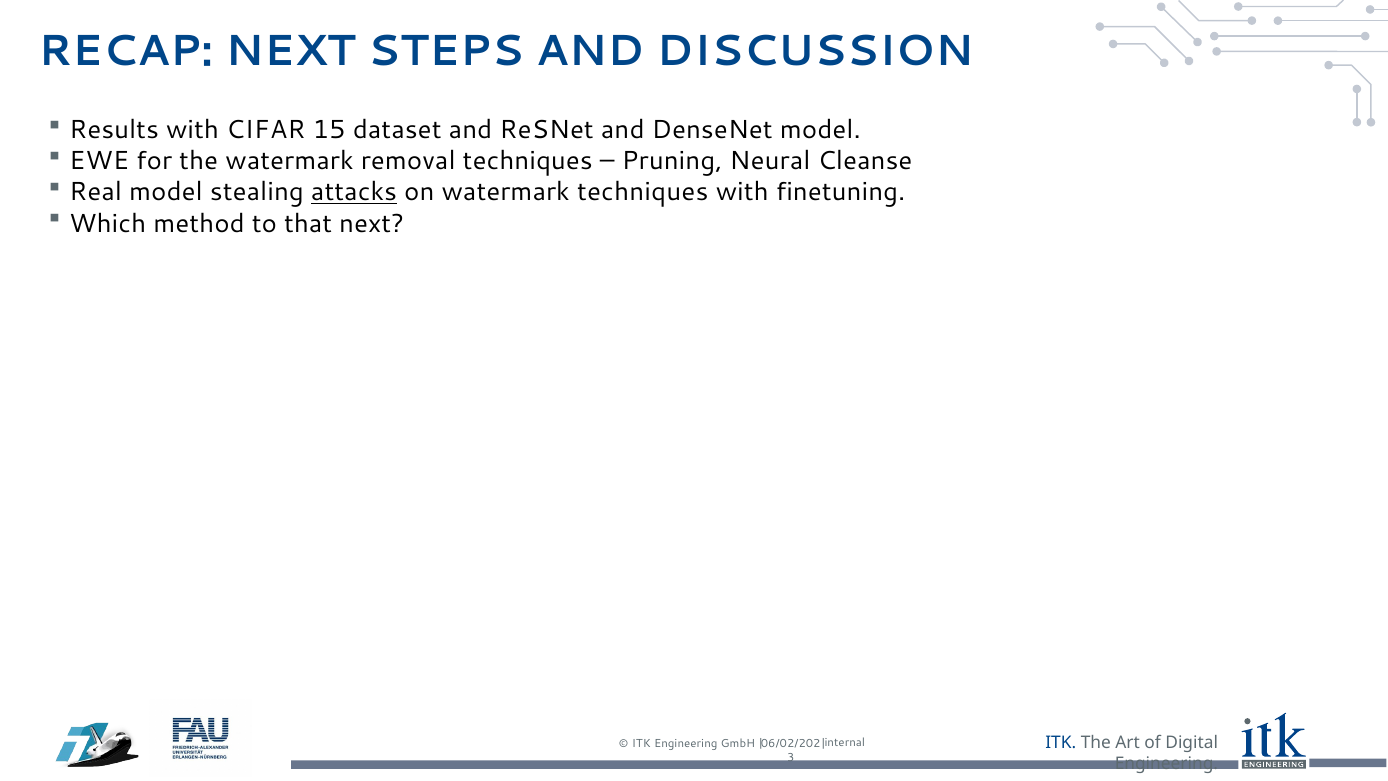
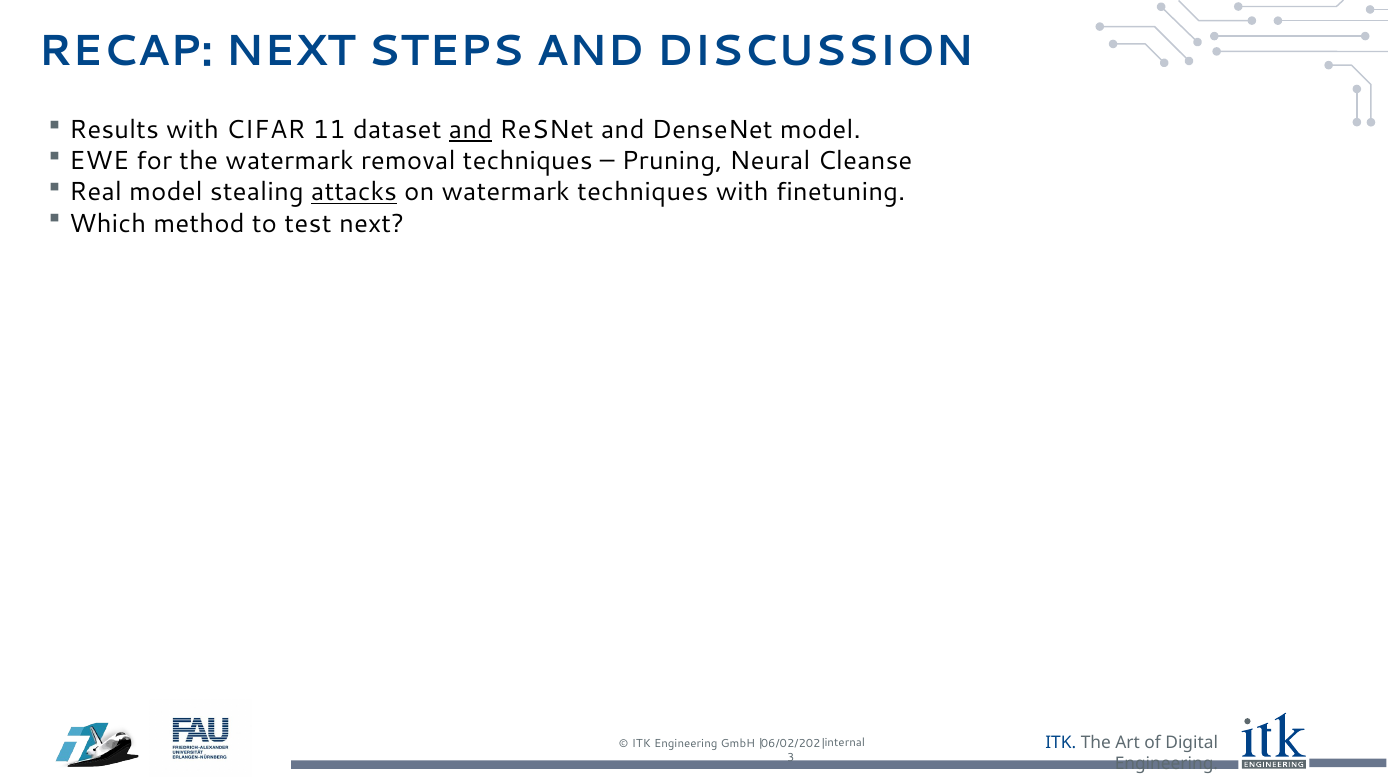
15: 15 -> 11 (329, 130)
and underline: none -> present (471, 130)
that: that -> test (308, 223)
